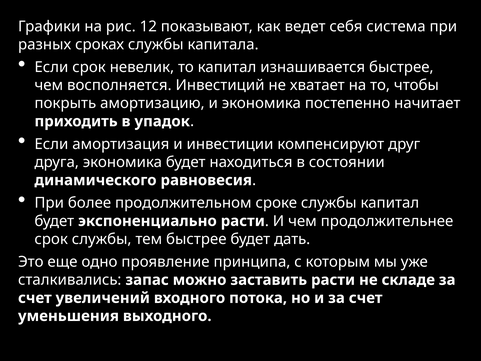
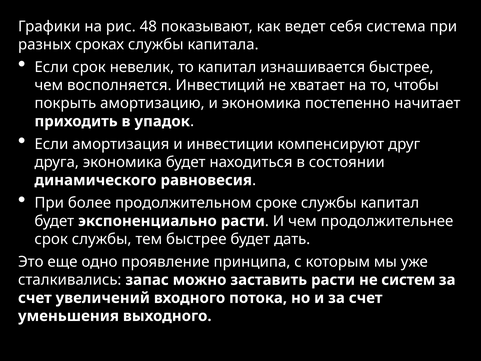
12: 12 -> 48 (148, 26)
складе: складе -> систем (408, 280)
